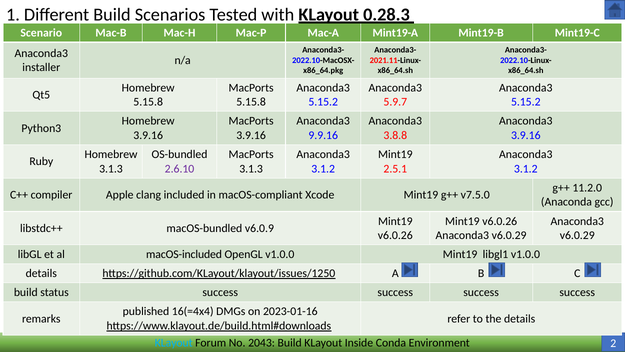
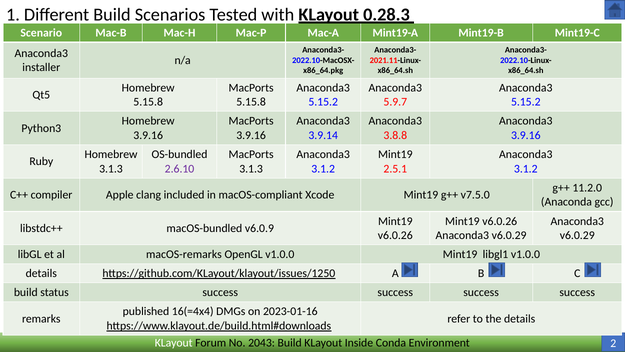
9.9.16: 9.9.16 -> 3.9.14 (323, 135)
macOS-included: macOS-included -> macOS-remarks (184, 254)
KLayout colour: light blue -> white (174, 342)
